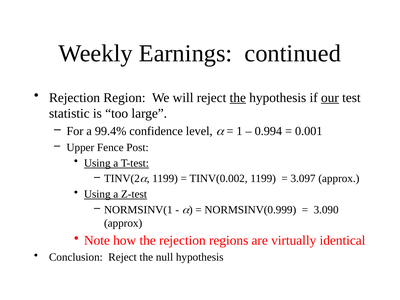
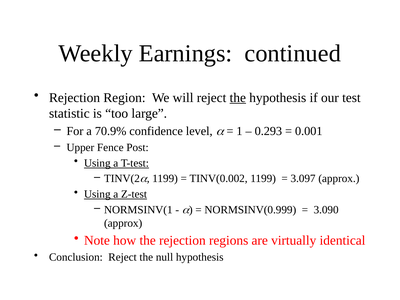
our underline: present -> none (330, 98)
99.4%: 99.4% -> 70.9% (111, 131)
0.994: 0.994 -> 0.293 (268, 131)
